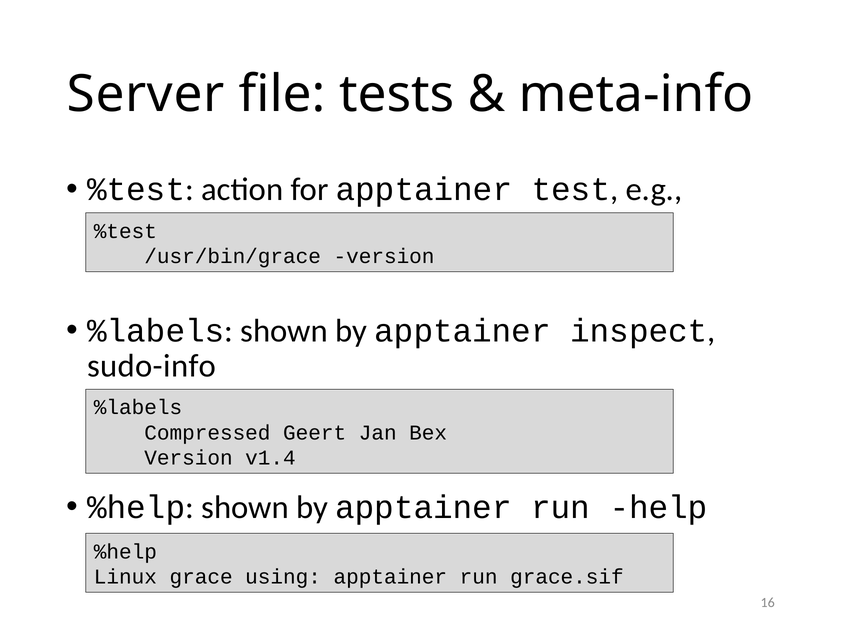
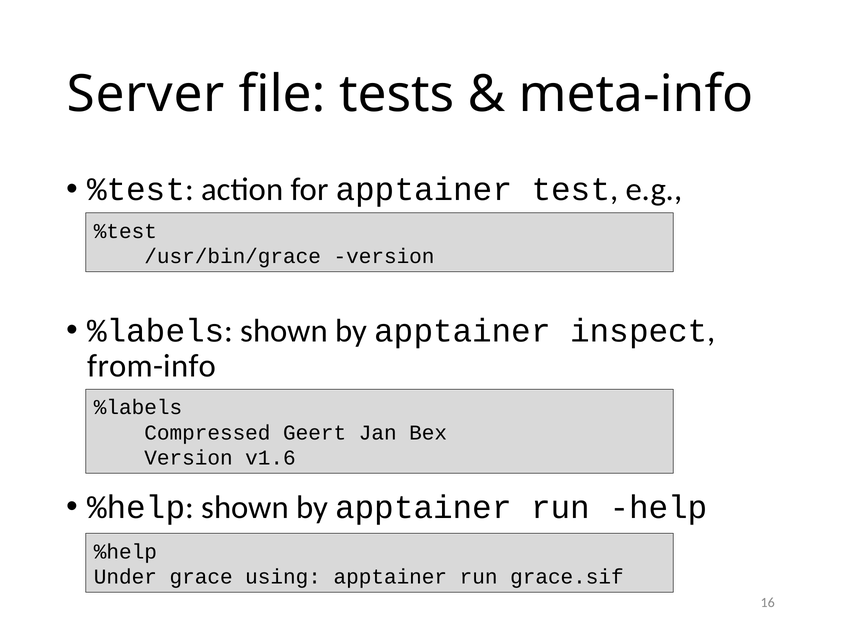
sudo-info: sudo-info -> from-info (152, 366)
v1.4: v1.4 -> v1.6 (270, 458)
Linux: Linux -> Under (125, 577)
